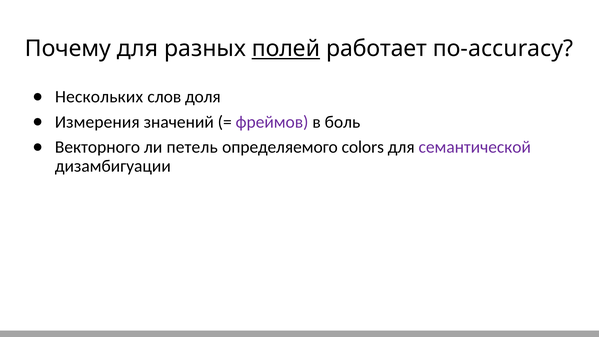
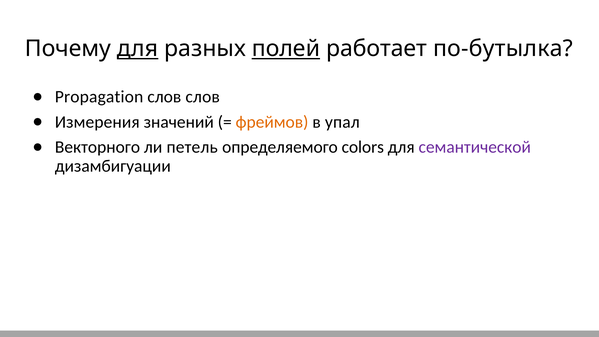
для underline: none -> present (138, 49)
по-accuracy: по-accuracy -> по-бутылка (503, 49)
Нескольких: Нескольких -> Propagation (99, 97)
слов доля: доля -> слов (203, 97)
фреймов colour: purple -> orange (272, 122)
боль: боль -> упал (342, 122)
